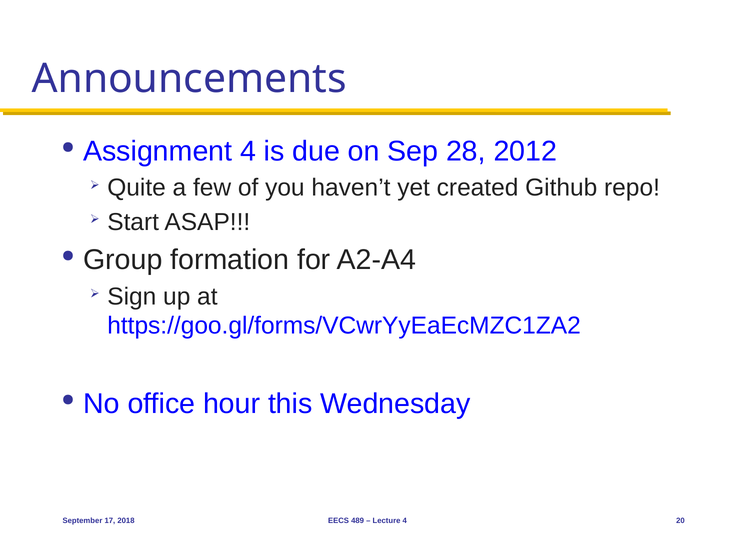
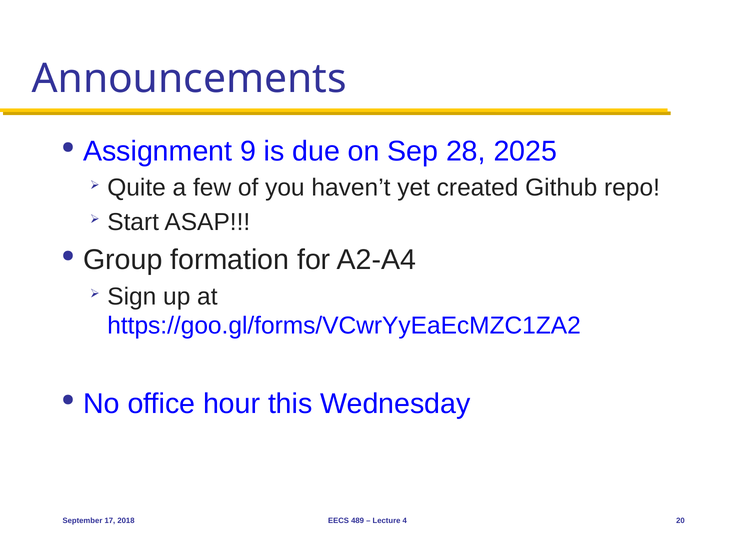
Assignment 4: 4 -> 9 (248, 151)
2012: 2012 -> 2025 (525, 151)
